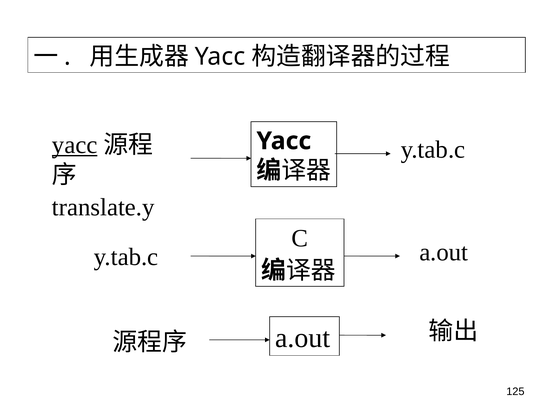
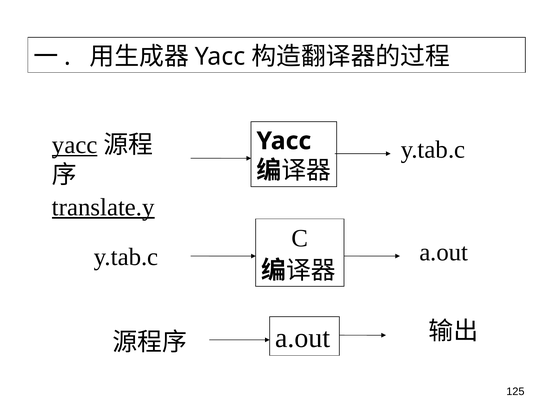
translate.y underline: none -> present (103, 207)
